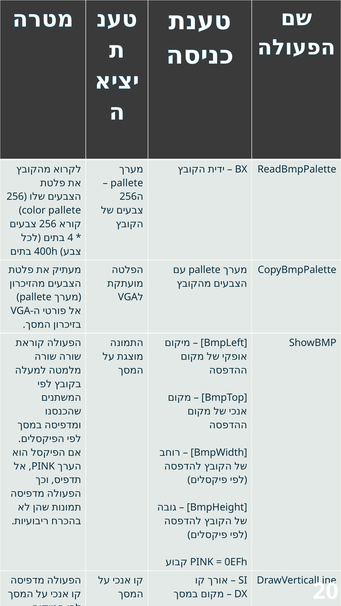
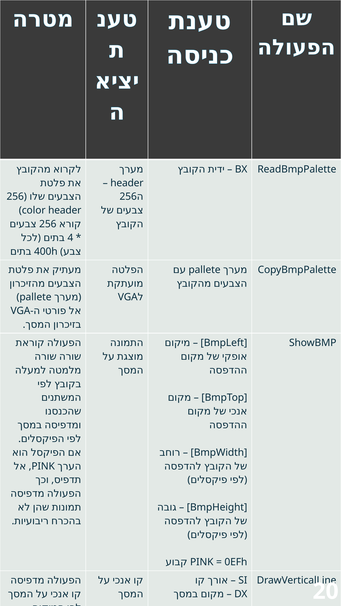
pallete: pallete -> header (127, 183)
color pallete: pallete -> header (65, 210)
